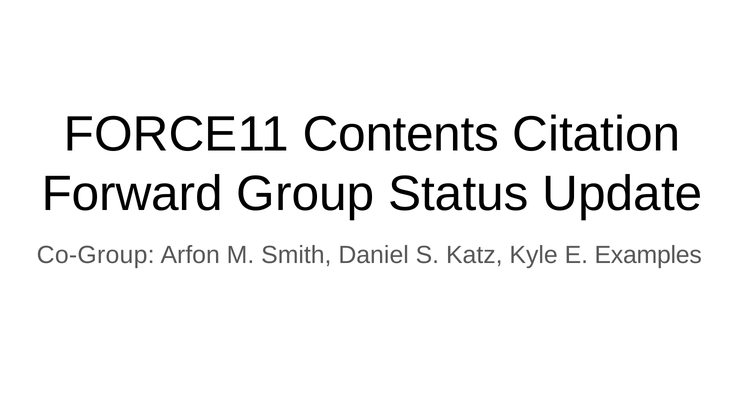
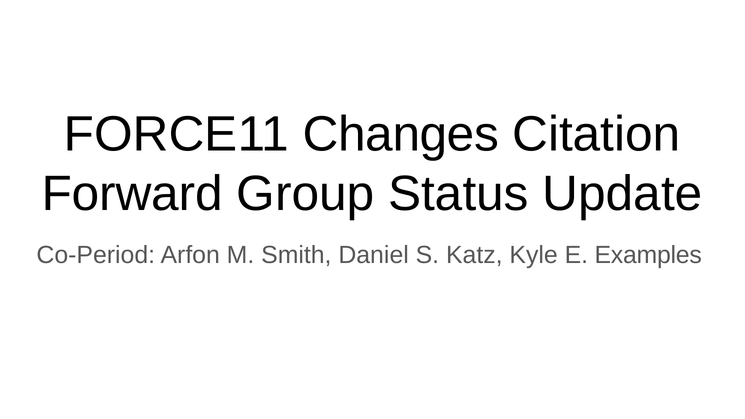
Contents: Contents -> Changes (401, 134)
Co-Group: Co-Group -> Co-Period (96, 255)
